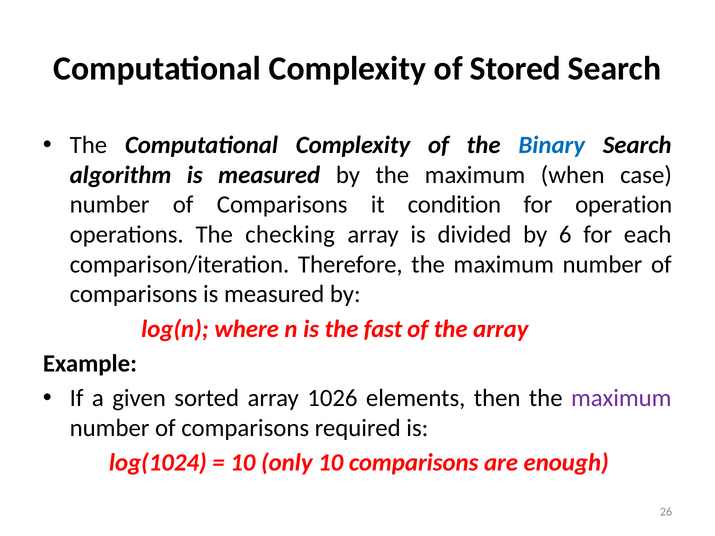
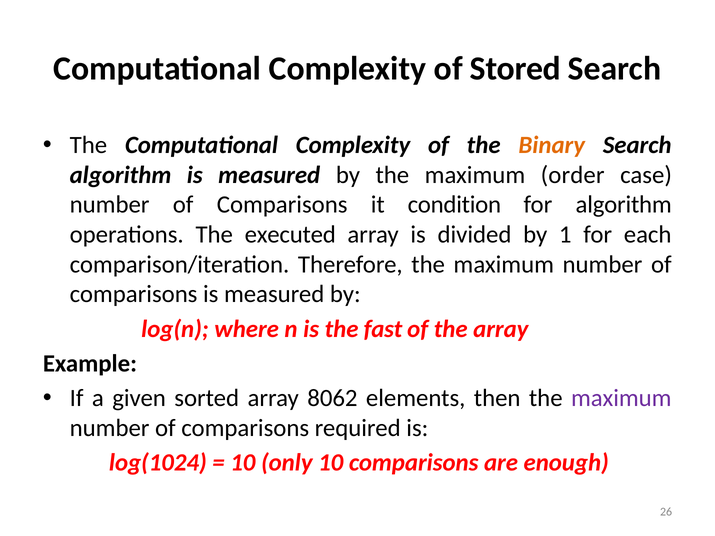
Binary colour: blue -> orange (552, 145)
when: when -> order (573, 175)
for operation: operation -> algorithm (624, 205)
checking: checking -> executed (290, 235)
6: 6 -> 1 (565, 235)
1026: 1026 -> 8062 (332, 398)
